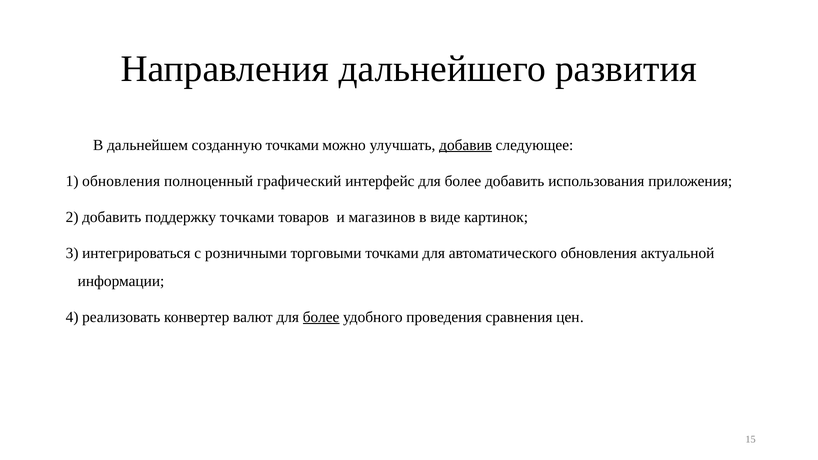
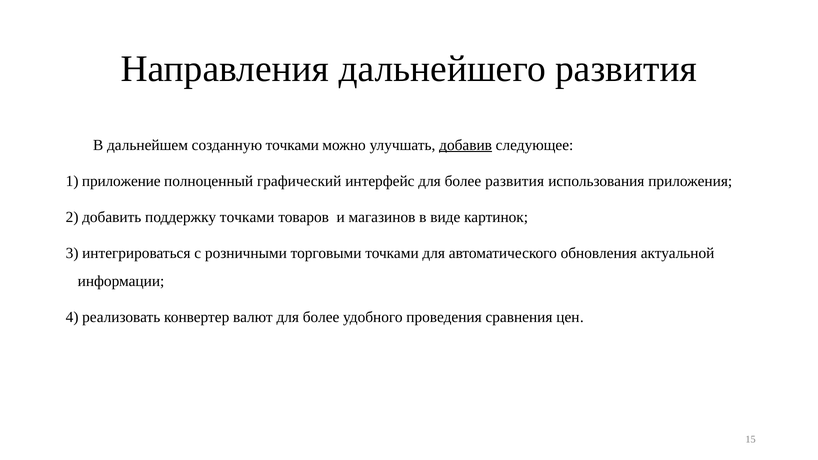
обновления: обновления -> приложение (121, 181)
более добавить: добавить -> развития (515, 181)
более underline: present -> none (321, 317)
